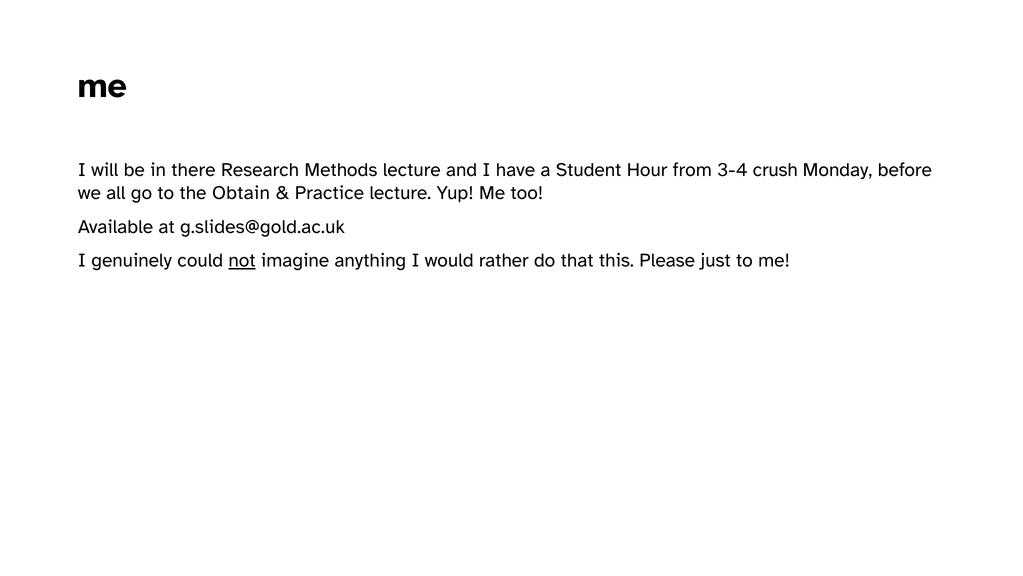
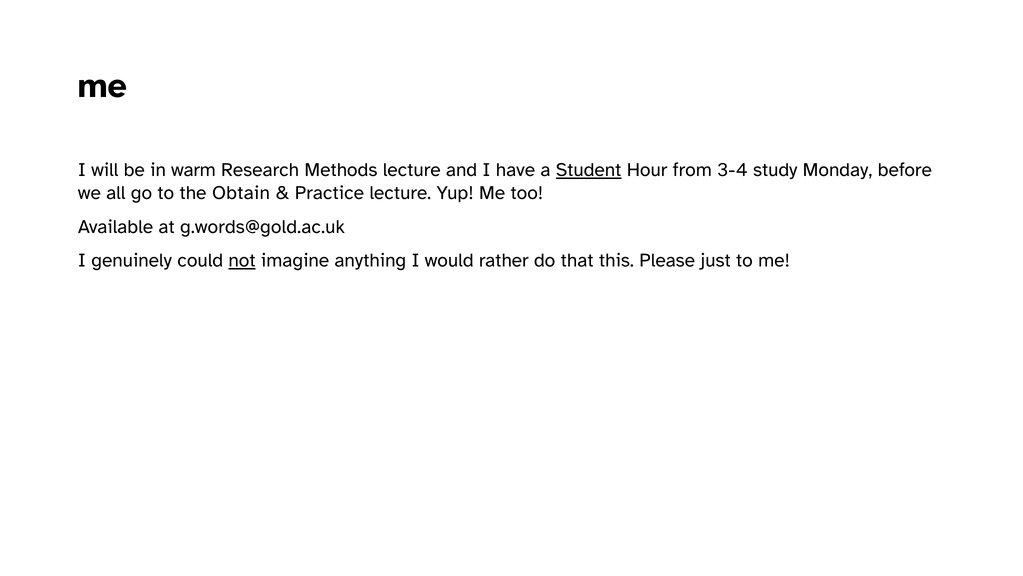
there: there -> warm (194, 170)
Student underline: none -> present (589, 170)
crush: crush -> study (775, 170)
g.slides@gold.ac.uk: g.slides@gold.ac.uk -> g.words@gold.ac.uk (263, 227)
